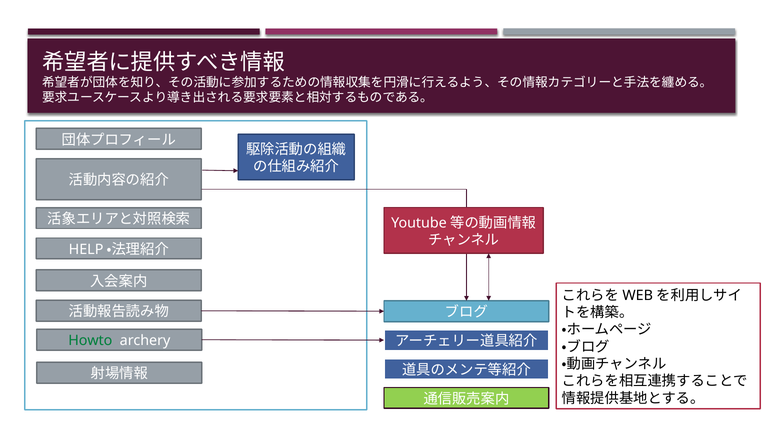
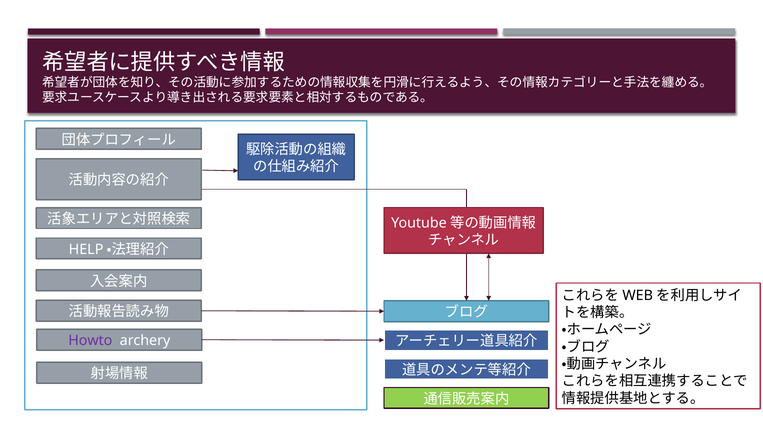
Howto colour: green -> purple (90, 341)
